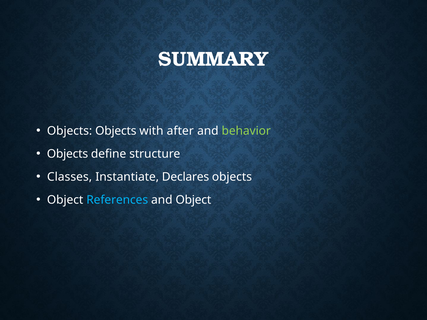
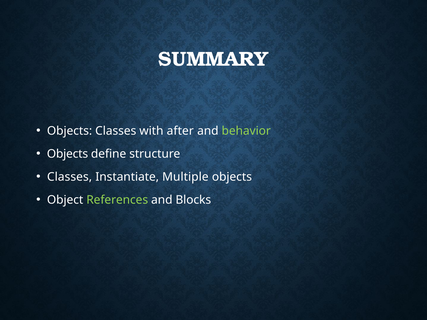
Objects Objects: Objects -> Classes (116, 131)
Declares: Declares -> Multiple (185, 177)
References colour: light blue -> light green (117, 200)
and Object: Object -> Blocks (193, 200)
